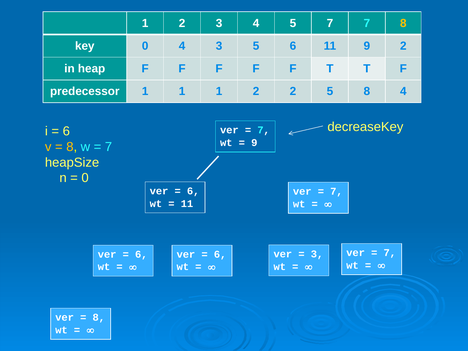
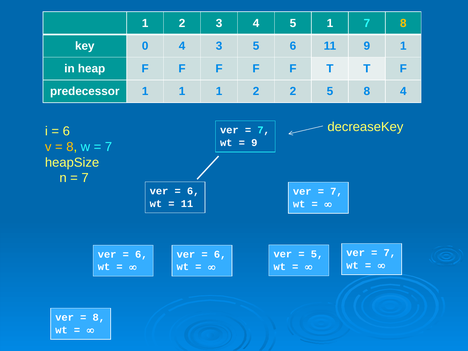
5 7: 7 -> 1 (330, 23)
9 2: 2 -> 1 (403, 46)
0: 0 -> 7 (85, 178)
3: 3 -> 5 (317, 254)
